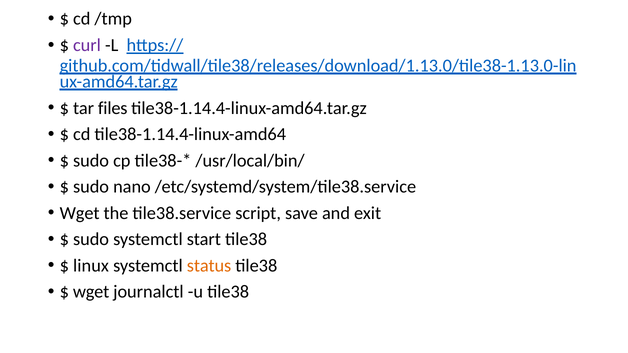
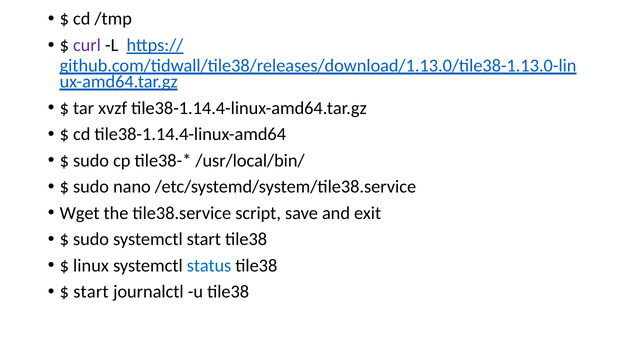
files: files -> xvzf (113, 108)
status colour: orange -> blue (209, 266)
wget: wget -> start (91, 292)
